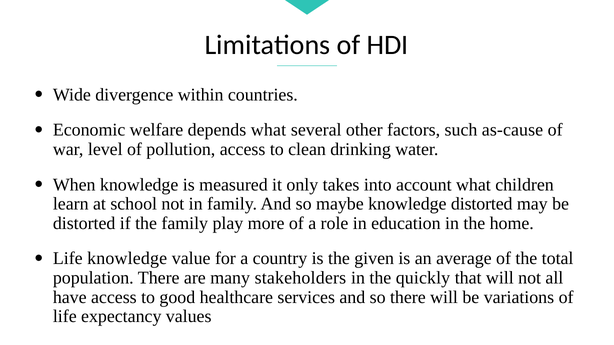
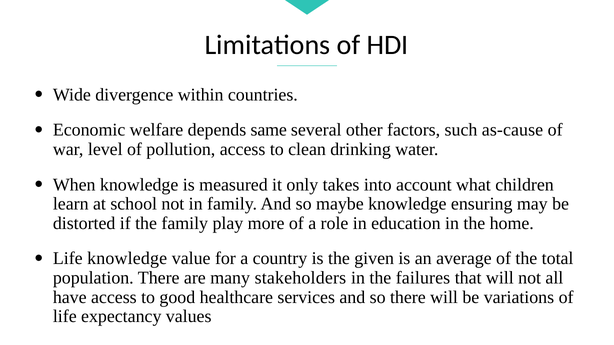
depends what: what -> same (269, 130)
knowledge distorted: distorted -> ensuring (482, 204)
quickly: quickly -> failures (423, 278)
